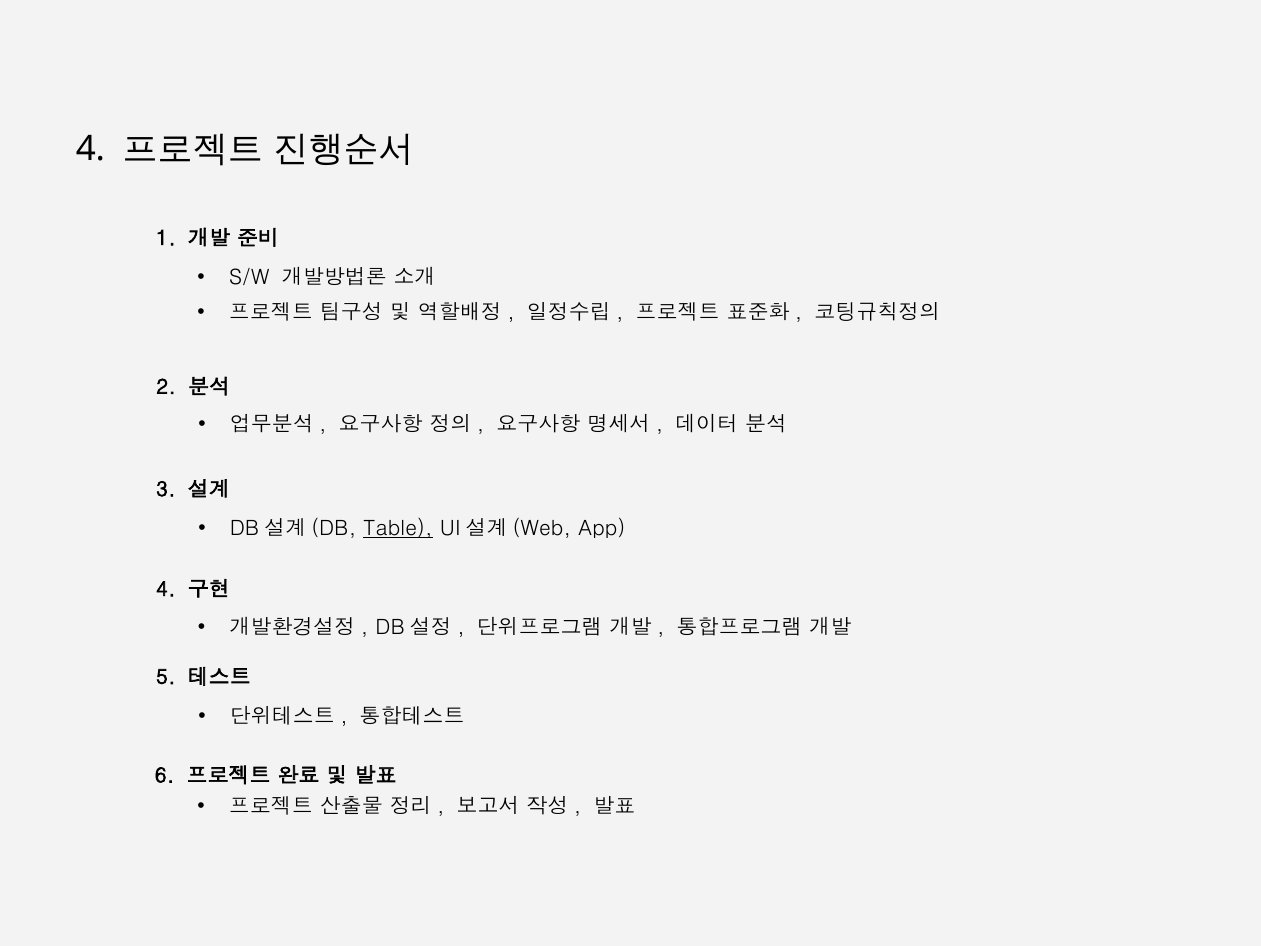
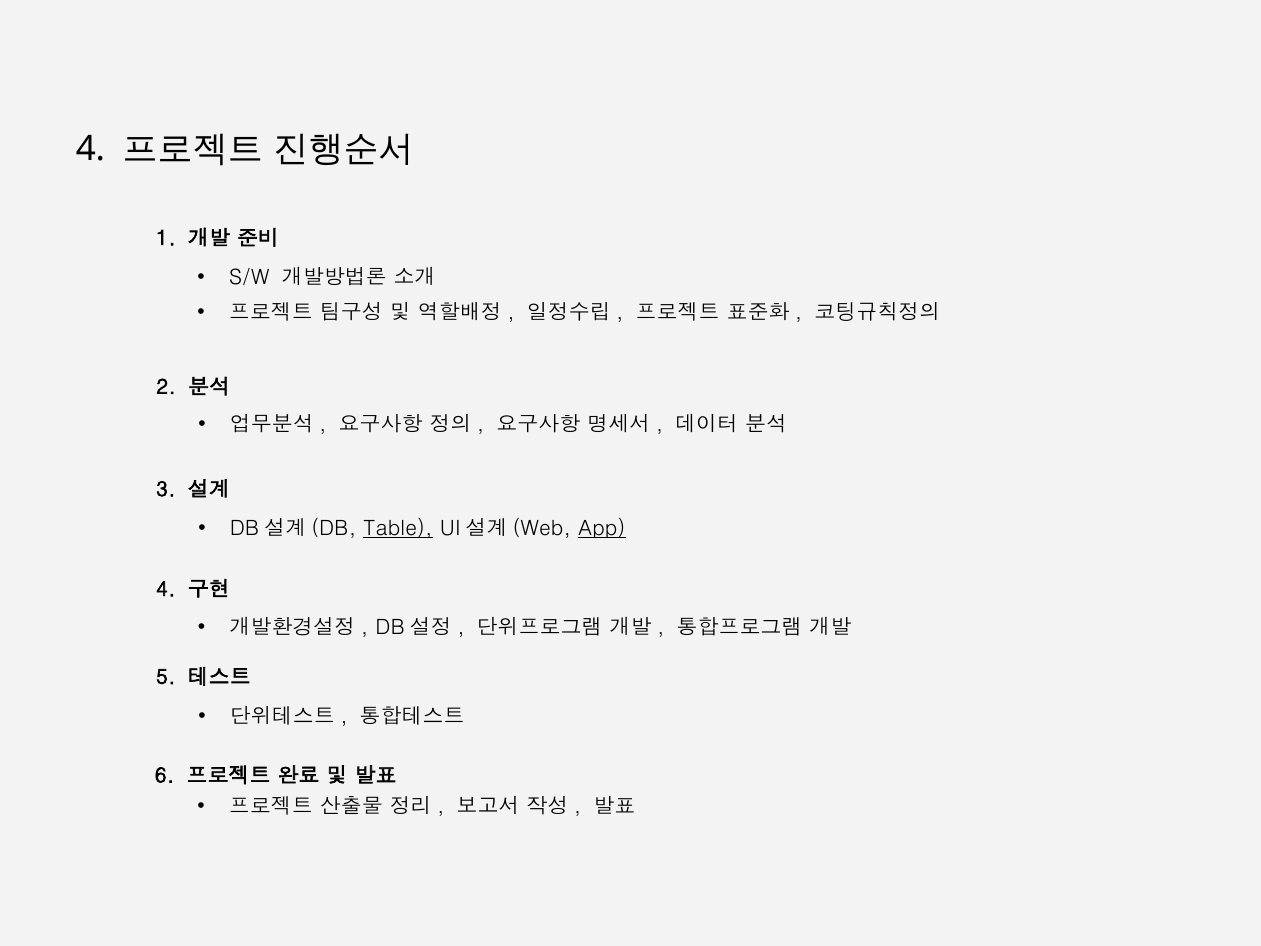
App underline: none -> present (602, 529)
